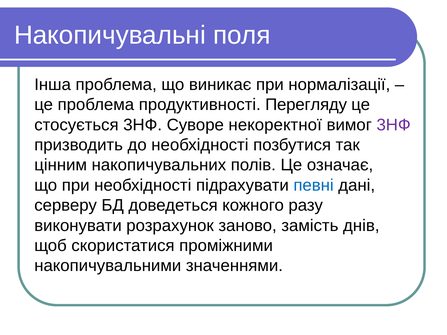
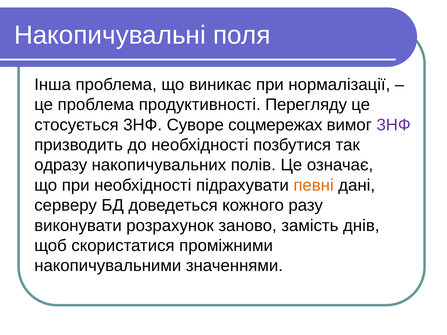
некоректної: некоректної -> соцмережах (275, 125)
цінним: цінним -> одразу (61, 165)
певні colour: blue -> orange (314, 185)
